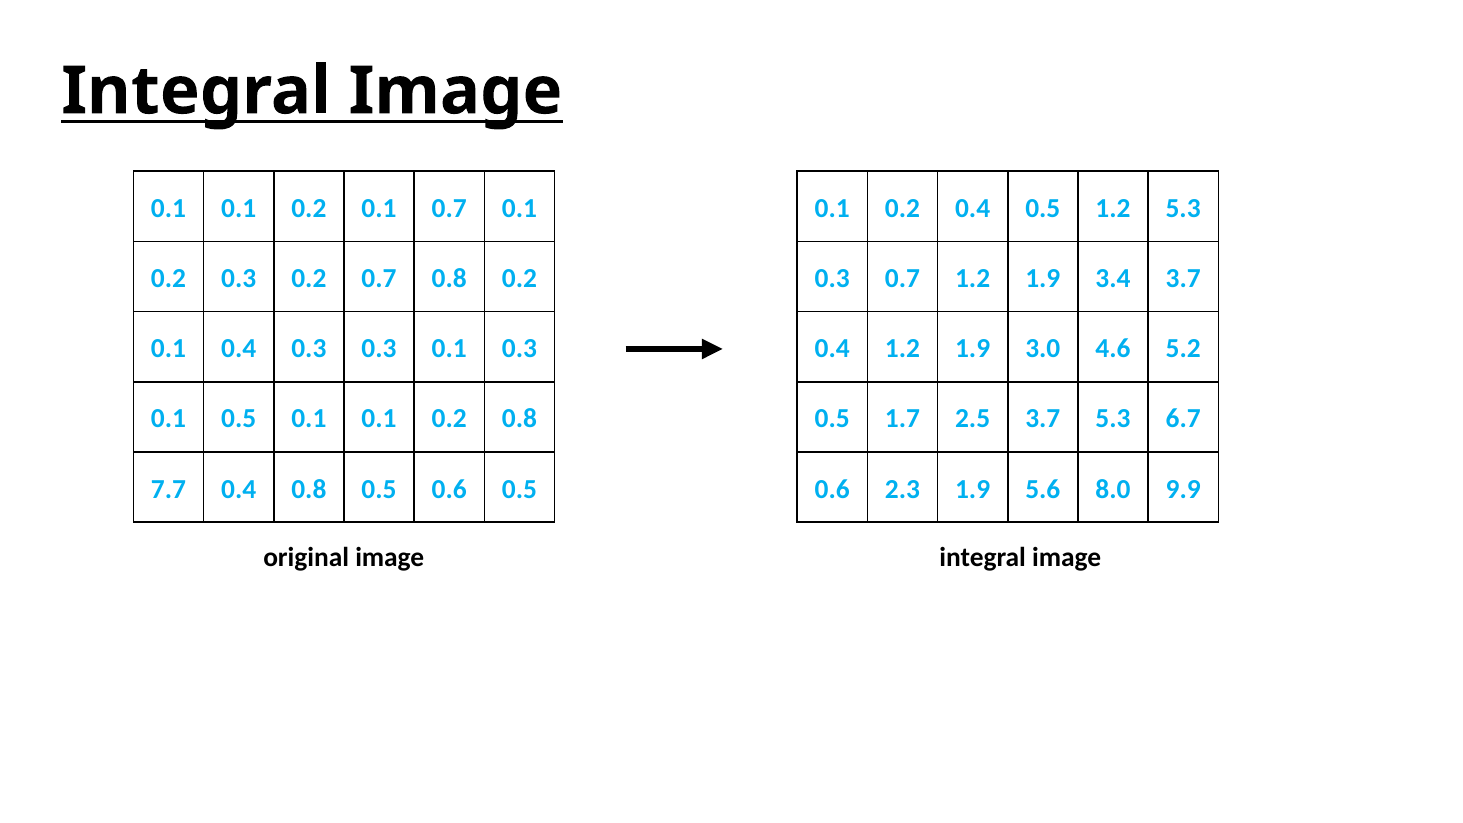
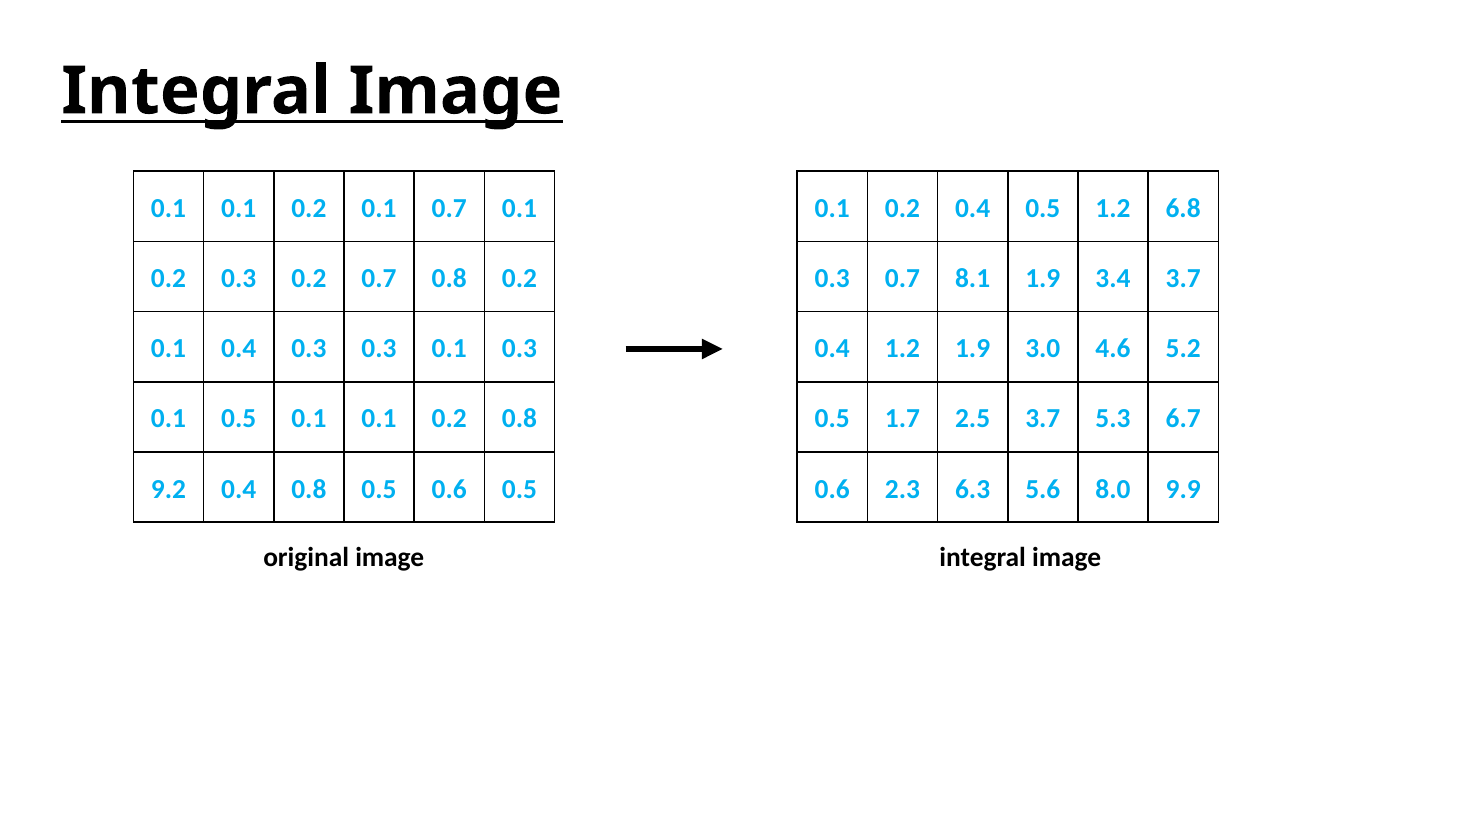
1.2 5.3: 5.3 -> 6.8 (1183, 208)
1.2: 1.2 -> 8.1 (973, 278)
7.7: 7.7 -> 9.2 (168, 489)
2.3 1.9: 1.9 -> 6.3 (973, 489)
